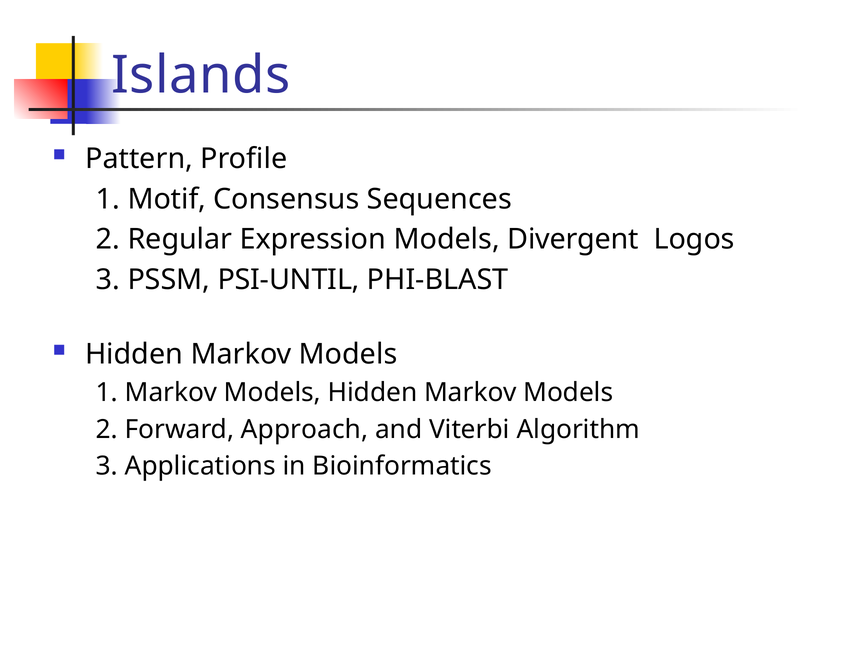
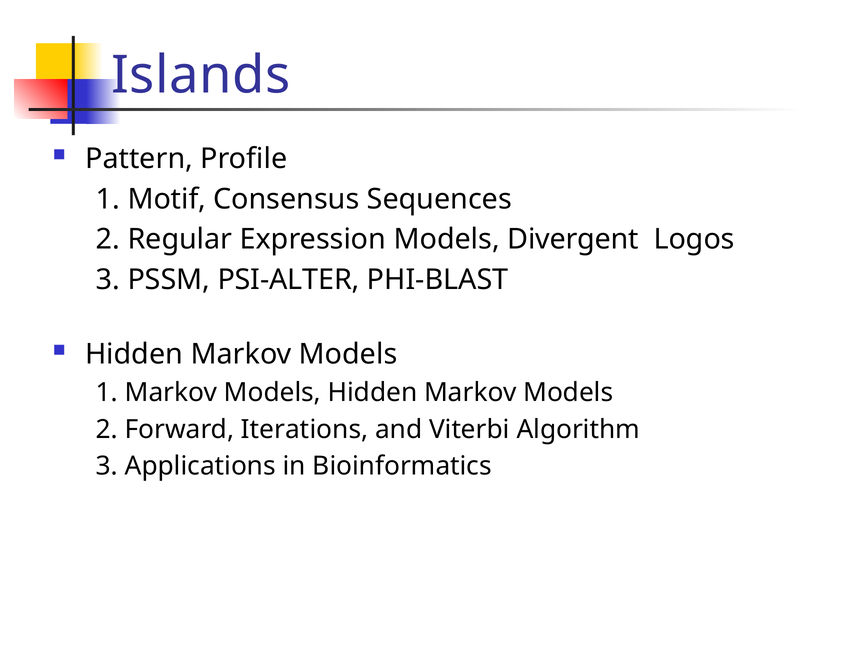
PSI-UNTIL: PSI-UNTIL -> PSI-ALTER (289, 279)
Approach: Approach -> Iterations (305, 429)
